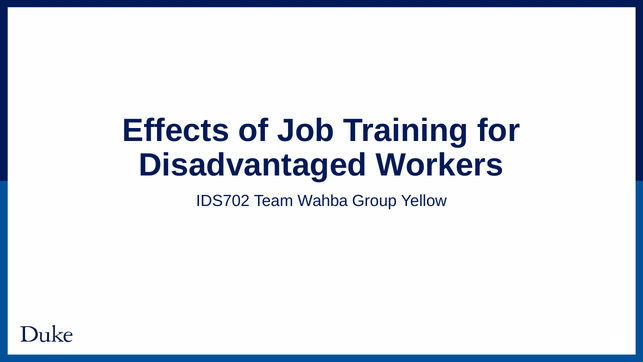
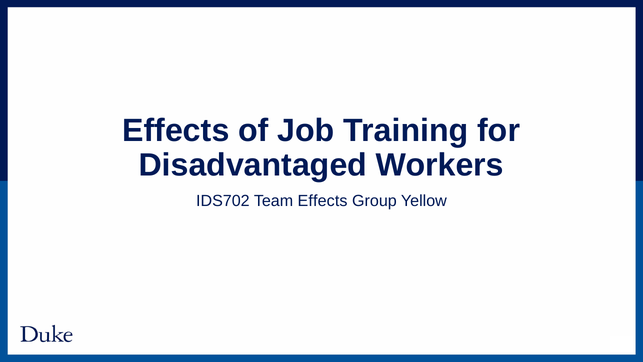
Team Wahba: Wahba -> Effects (323, 201)
